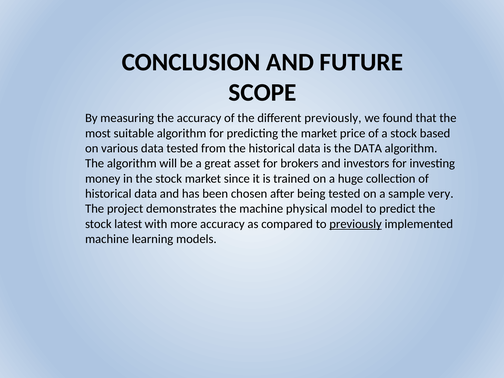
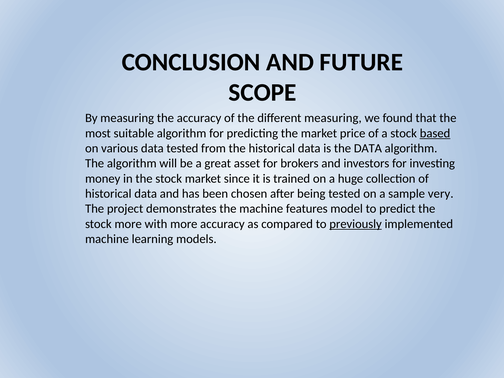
different previously: previously -> measuring (333, 118)
based underline: none -> present (435, 133)
physical: physical -> features (307, 209)
stock latest: latest -> more (128, 224)
